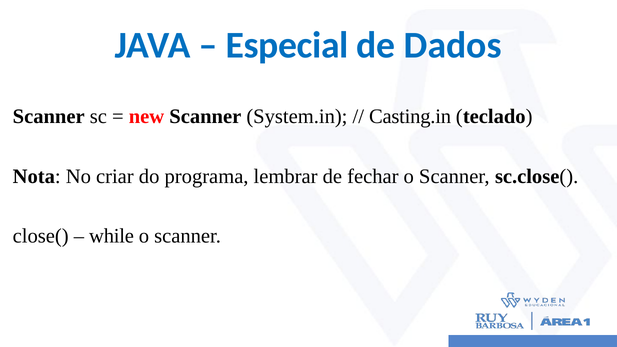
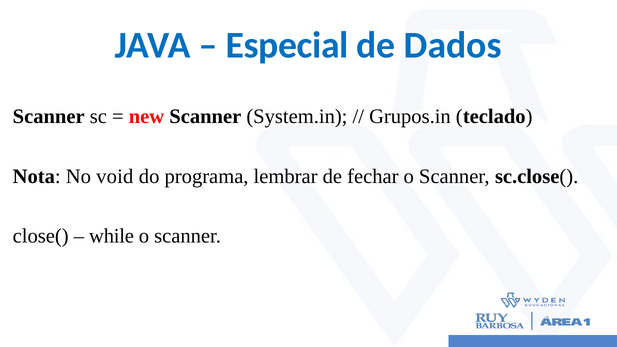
Casting.in: Casting.in -> Grupos.in (410, 117)
criar: criar -> void (115, 176)
